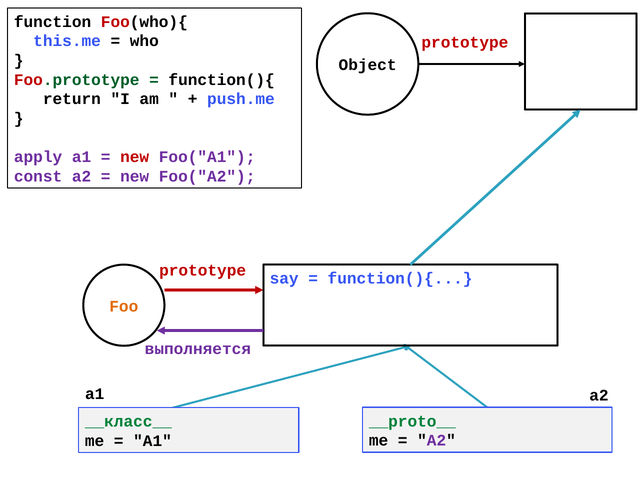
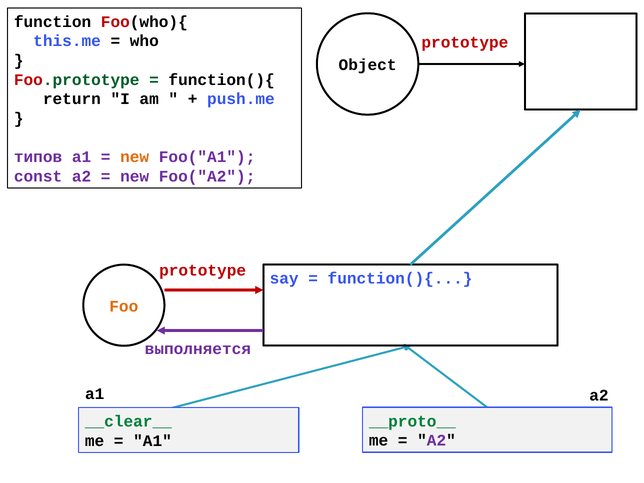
apply: apply -> типов (38, 157)
new colour: red -> orange (135, 157)
__класс__: __класс__ -> __clear__ (128, 421)
